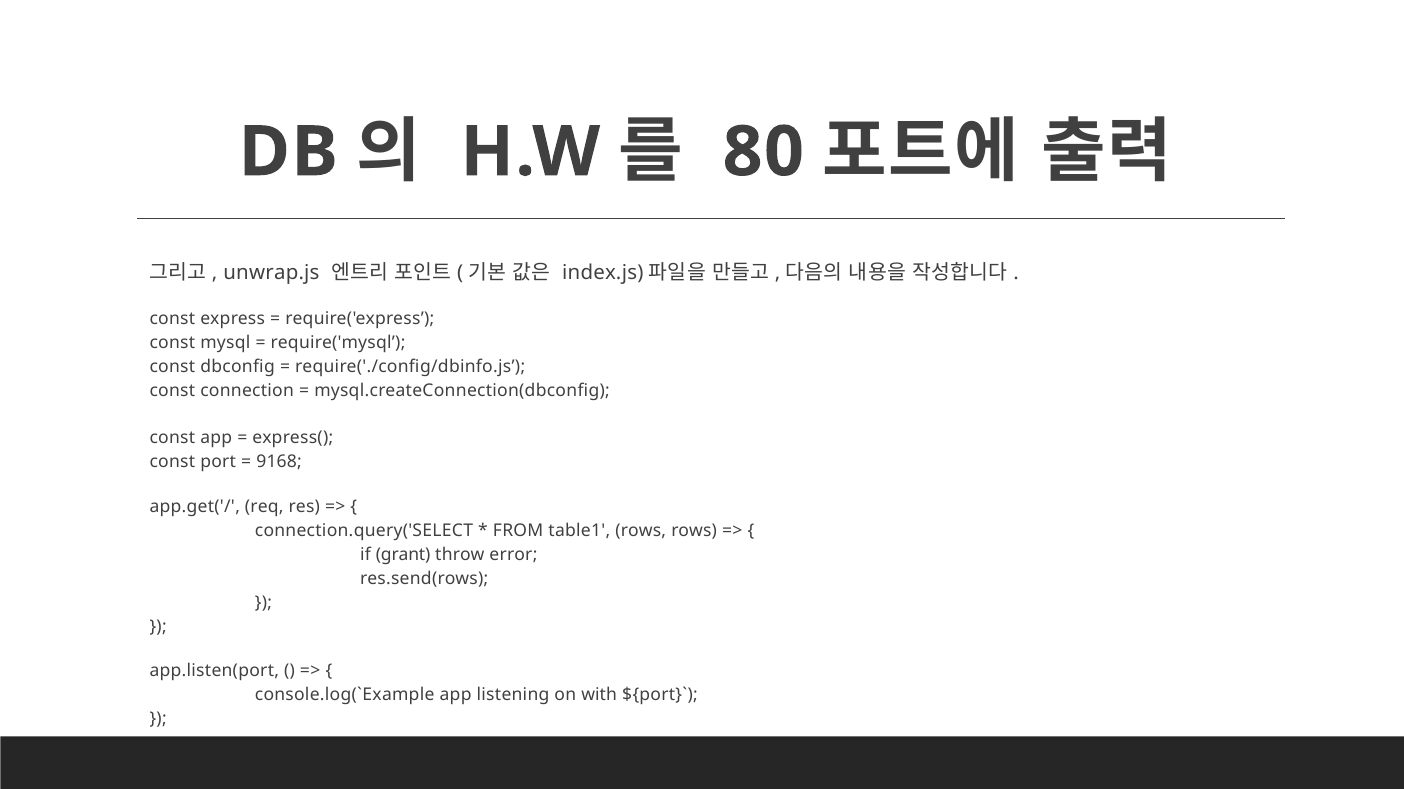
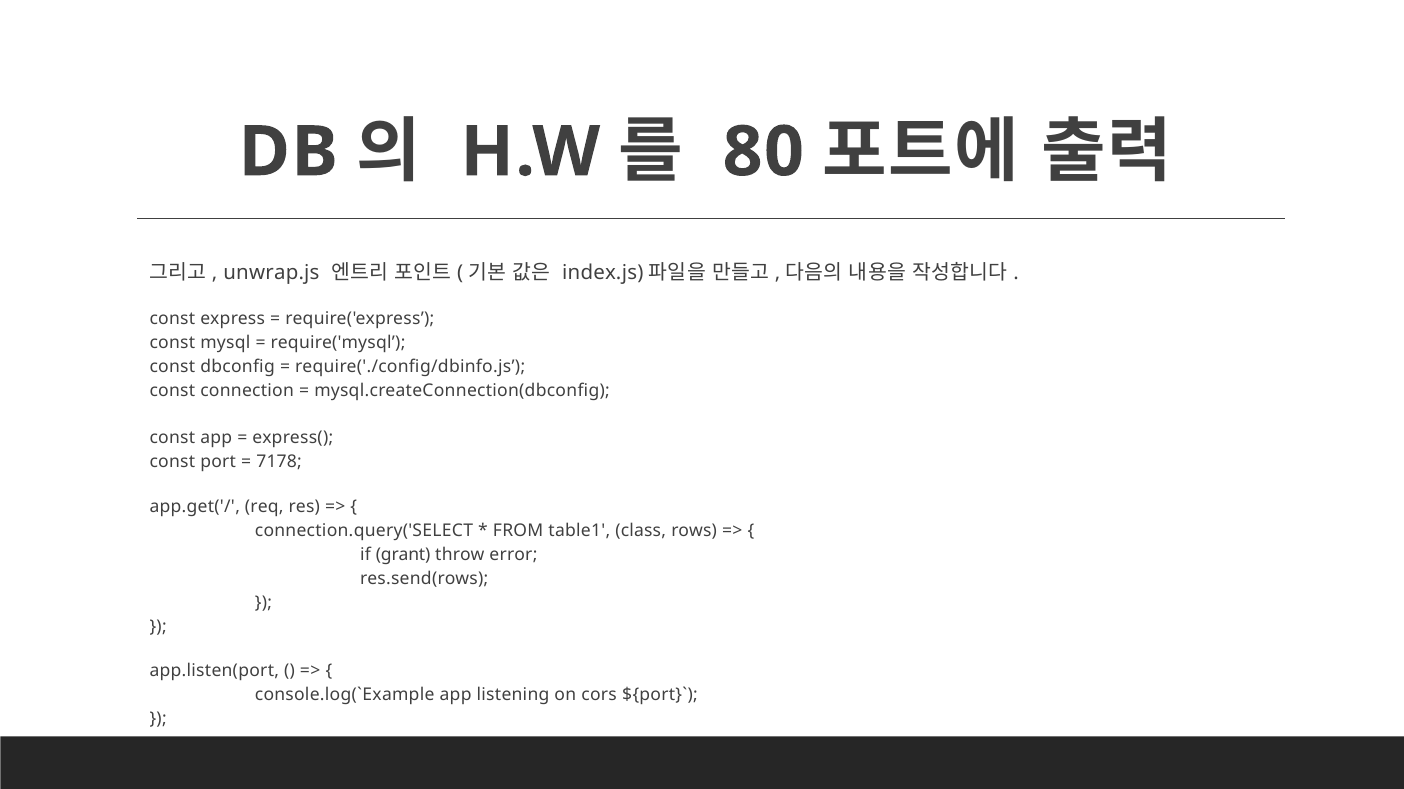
9168: 9168 -> 7178 (279, 463)
table1 rows: rows -> class (641, 531)
with: with -> cors (599, 696)
